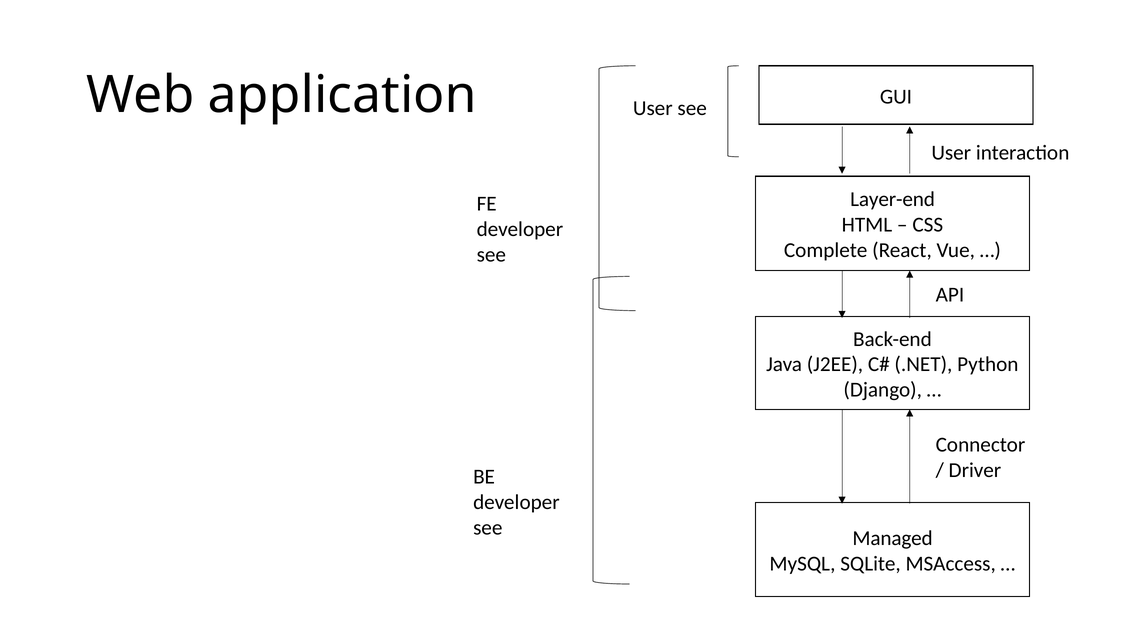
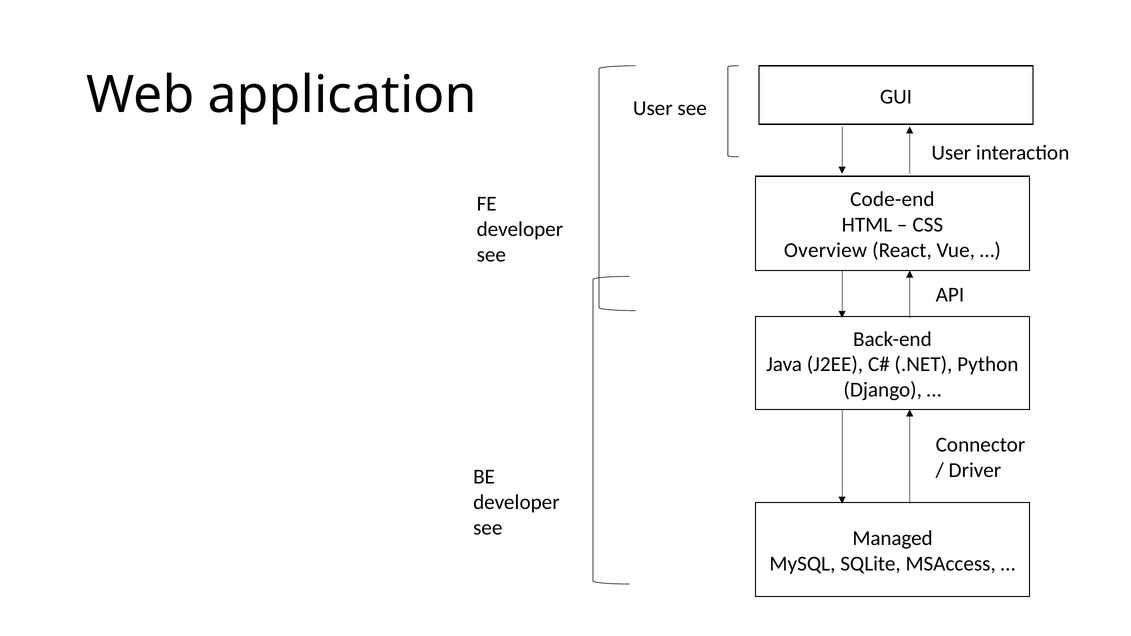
Layer-end: Layer-end -> Code-end (892, 199)
Complete: Complete -> Overview (826, 250)
